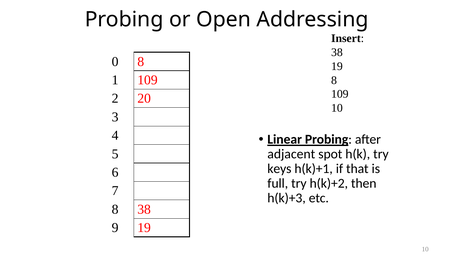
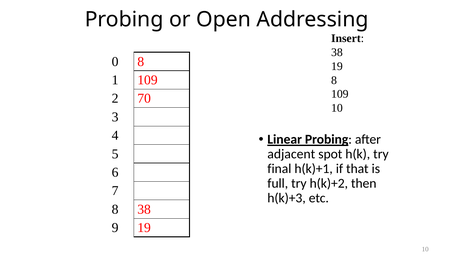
20: 20 -> 70 (144, 98)
keys: keys -> final (279, 169)
